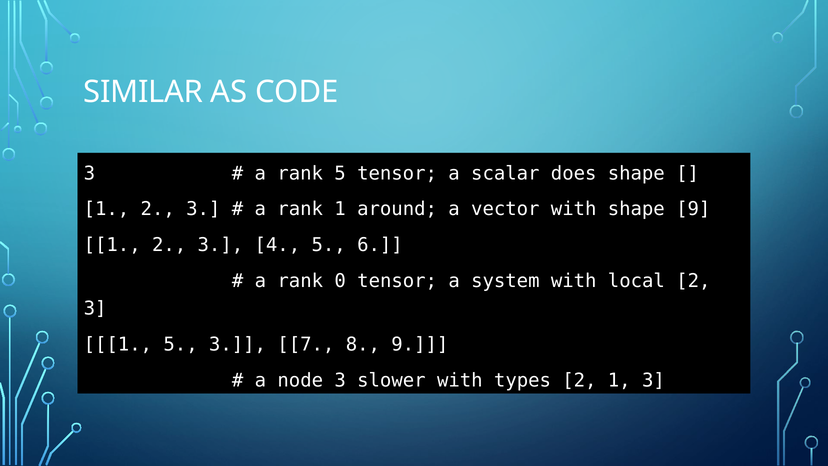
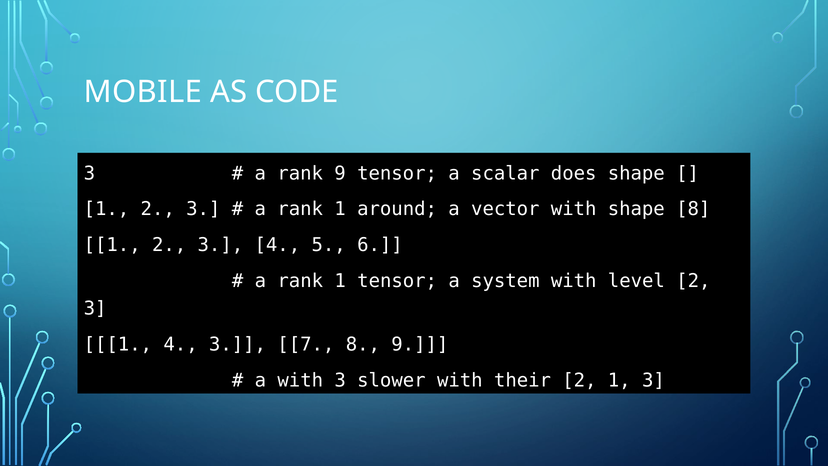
SIMILAR: SIMILAR -> MOBILE (143, 92)
rank 5: 5 -> 9 (340, 173)
shape 9: 9 -> 8 (693, 209)
0: 0 -> 1 (340, 281)
local: local -> level (636, 281)
1 5: 5 -> 4 (181, 344)
a node: node -> with (300, 380)
types: types -> their (522, 380)
